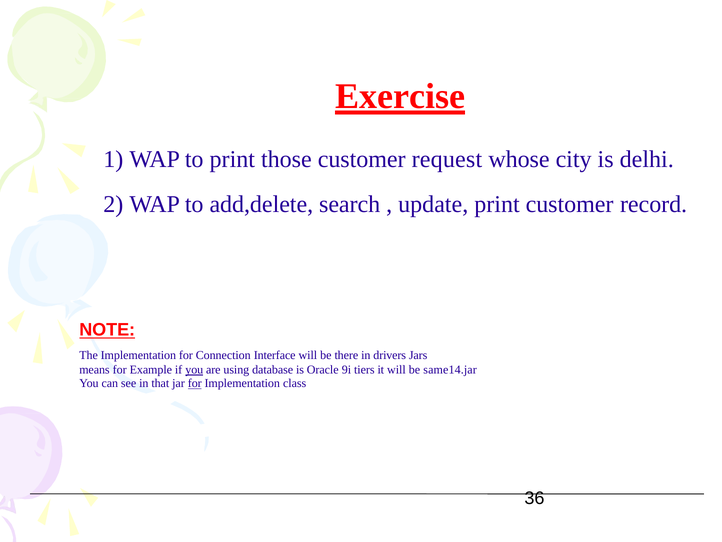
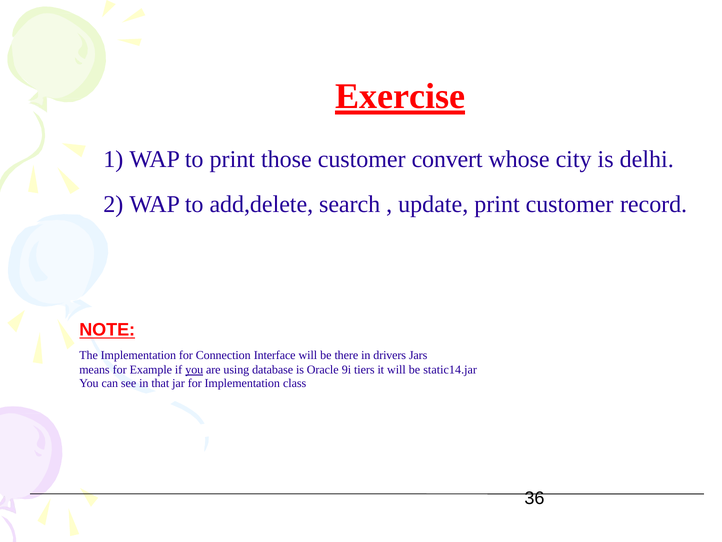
request: request -> convert (447, 159)
same14.jar: same14.jar -> static14.jar (450, 369)
for underline: present -> none (195, 383)
